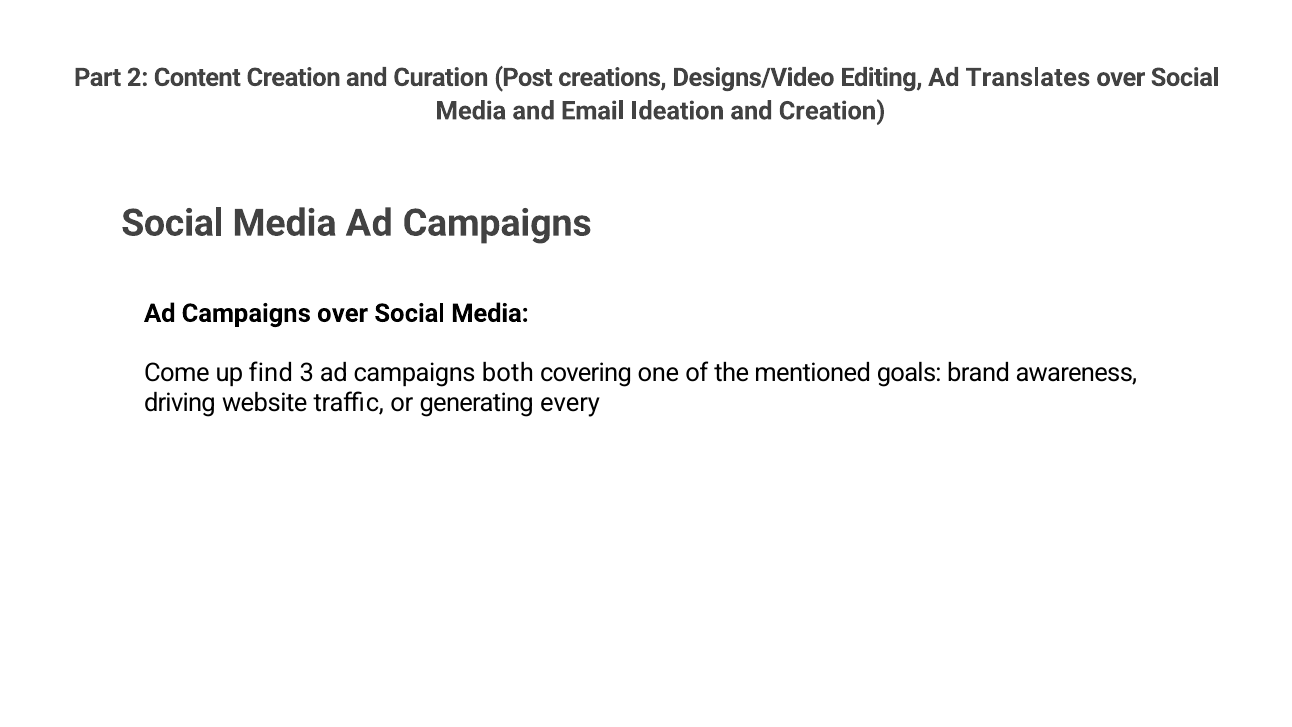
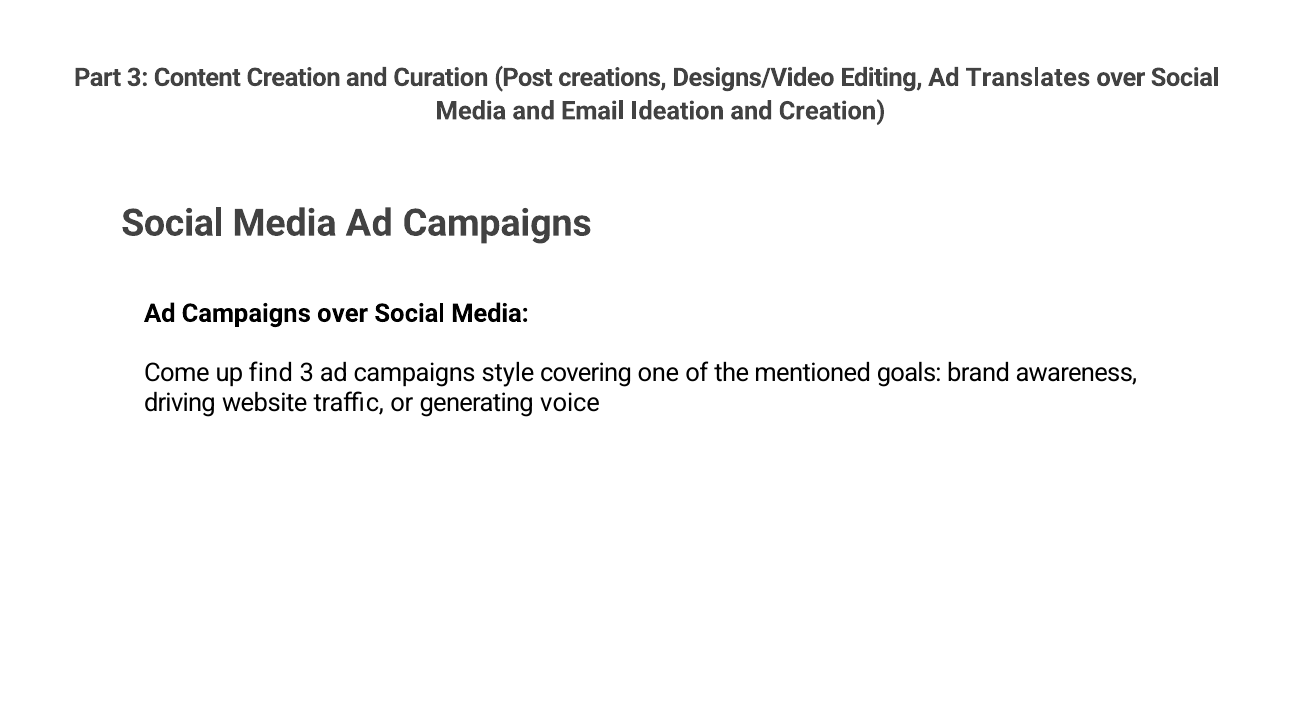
Part 2: 2 -> 3 (138, 77)
both: both -> style (508, 373)
every: every -> voice (570, 403)
